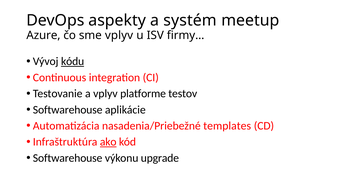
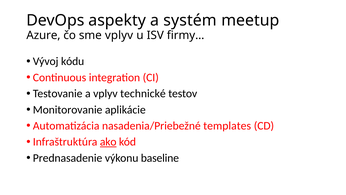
kódu underline: present -> none (73, 61)
platforme: platforme -> technické (143, 93)
Softwarehouse: Softwarehouse -> Monitorovanie (68, 110)
Softwarehouse: Softwarehouse -> Prednasadenie (68, 158)
upgrade: upgrade -> baseline (160, 158)
